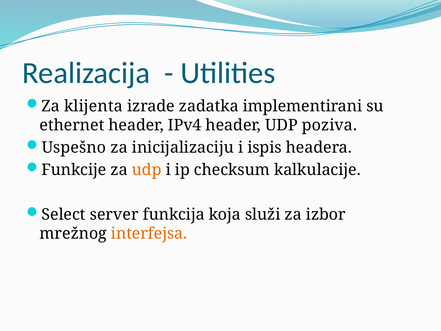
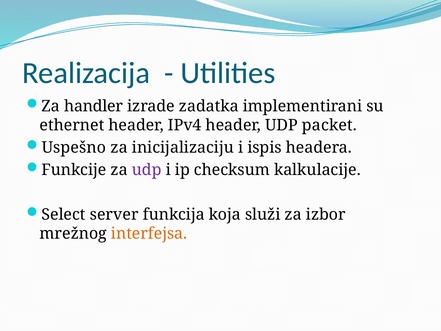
klijenta: klijenta -> handler (94, 106)
poziva: poziva -> packet (329, 125)
udp colour: orange -> purple (147, 170)
